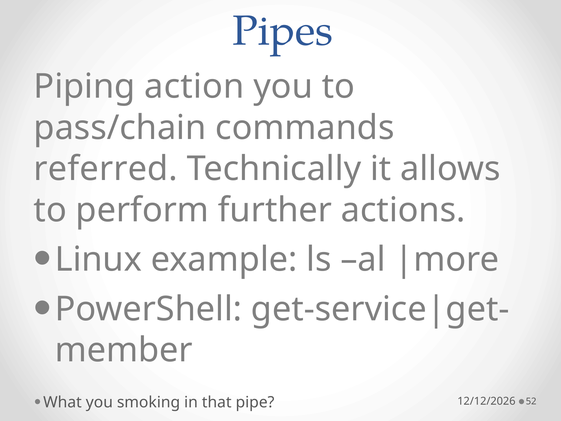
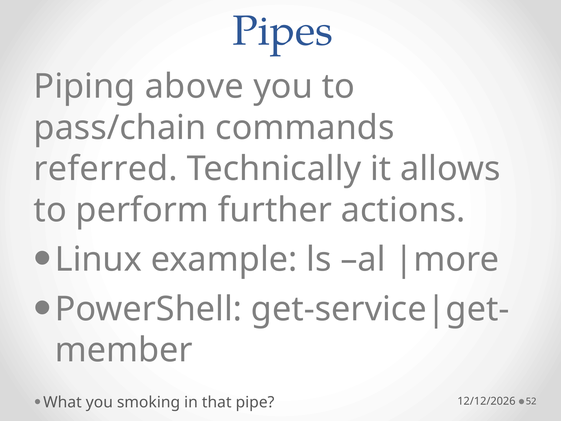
action: action -> above (194, 87)
